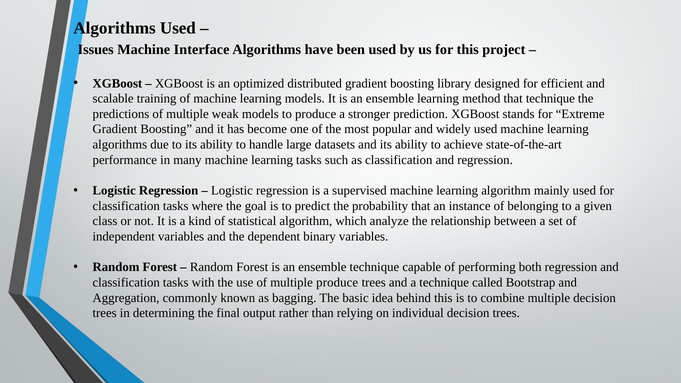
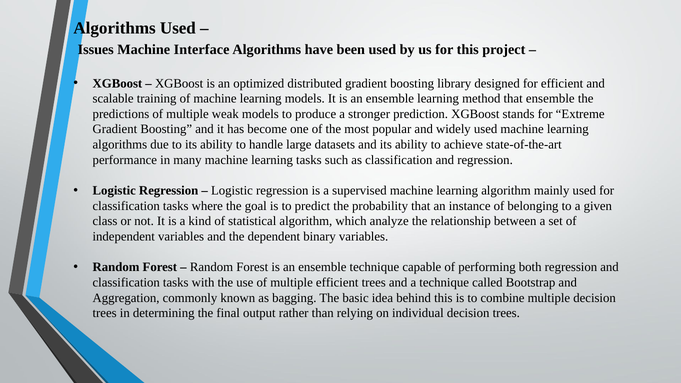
that technique: technique -> ensemble (550, 99)
multiple produce: produce -> efficient (337, 283)
